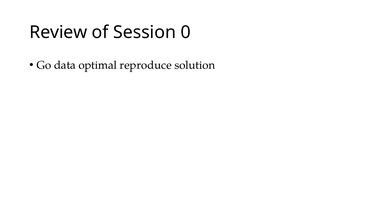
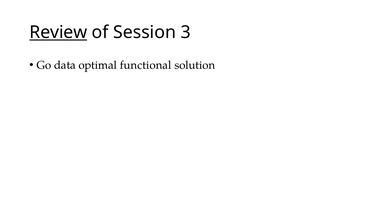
Review underline: none -> present (58, 32)
0: 0 -> 3 (186, 32)
reproduce: reproduce -> functional (146, 65)
